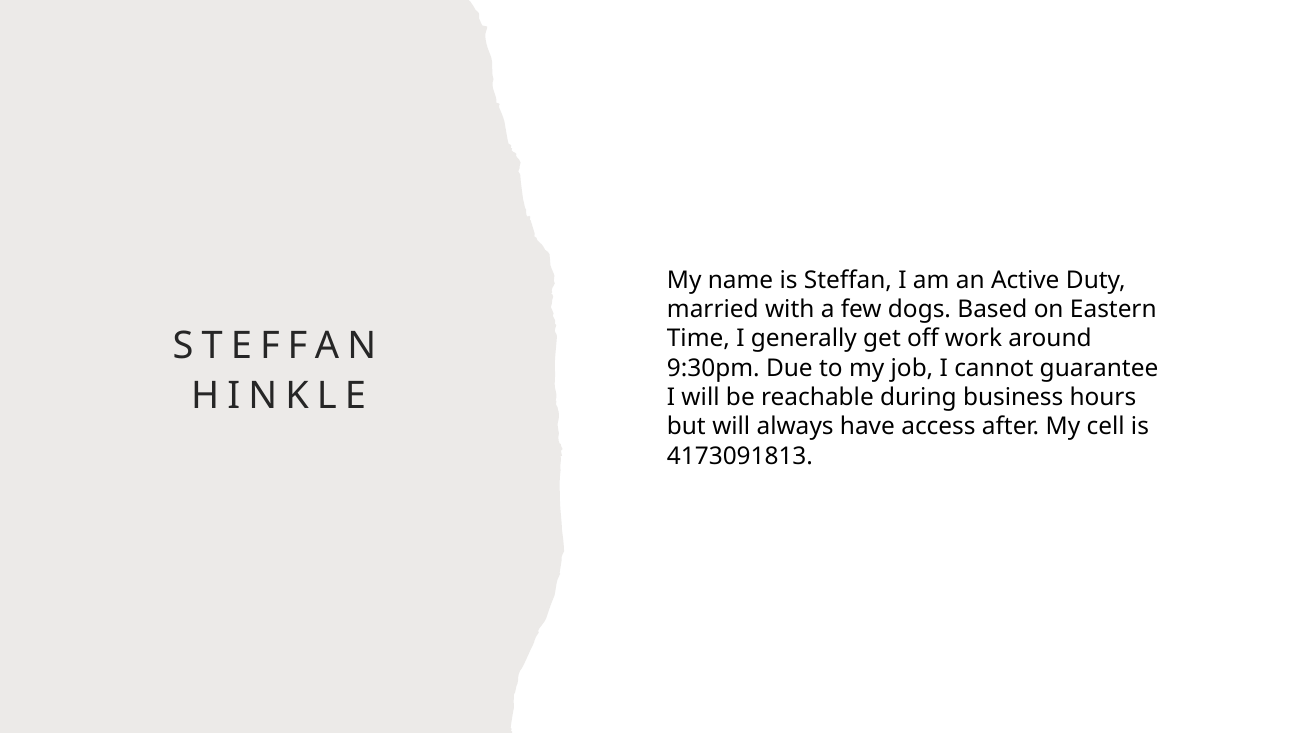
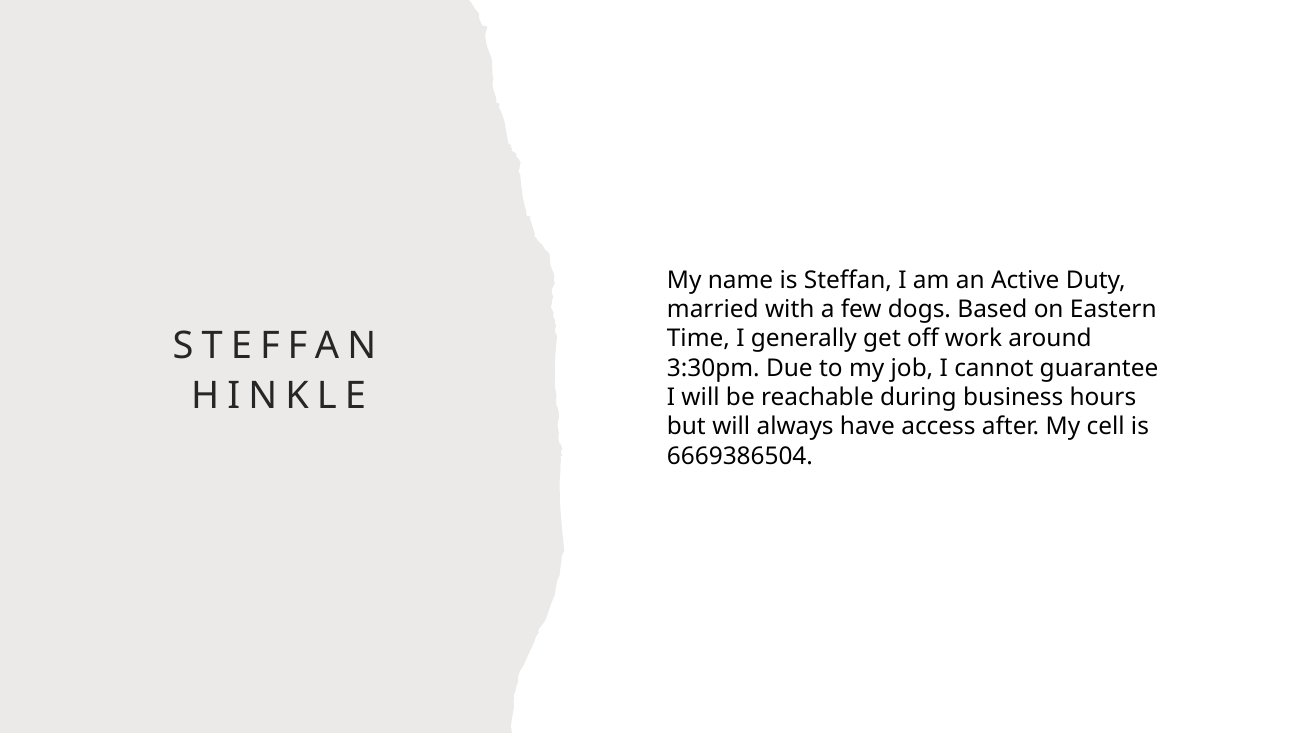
9:30pm: 9:30pm -> 3:30pm (713, 368)
4173091813: 4173091813 -> 6669386504 (740, 456)
